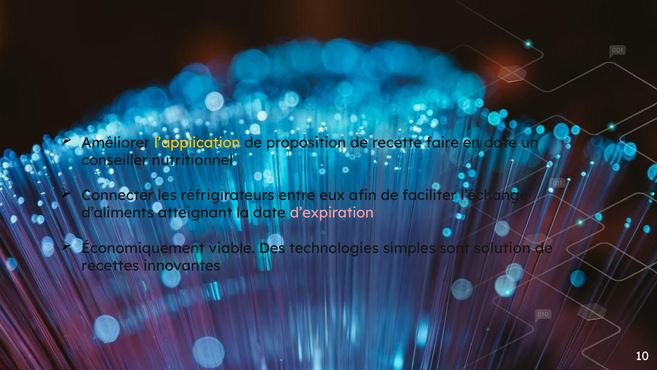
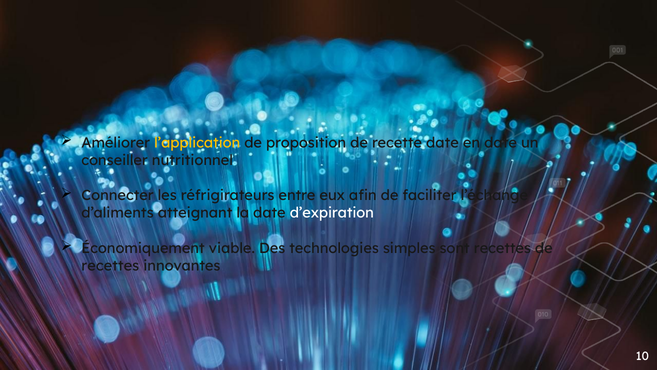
recette faire: faire -> date (442, 143)
d’expiration colour: pink -> white (332, 213)
sont solution: solution -> recettes (502, 248)
